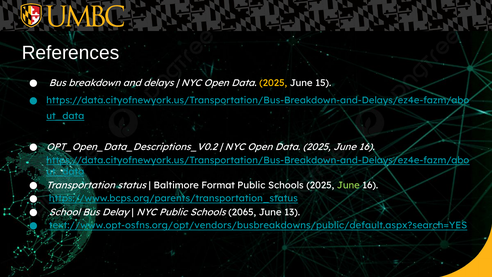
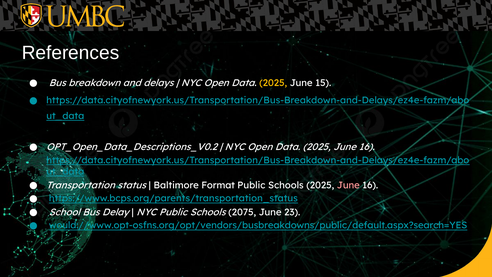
June colour: light green -> pink (348, 185)
2065: 2065 -> 2075 (242, 212)
13: 13 -> 23 (292, 212)
text://www.opt-osfns.org/opt/vendors/busbreakdowns/public/default.aspx?search=YES: text://www.opt-osfns.org/opt/vendors/busbreakdowns/public/default.aspx?search=YES -> would://www.opt-osfns.org/opt/vendors/busbreakdowns/public/default.aspx?search=YES (258, 225)
